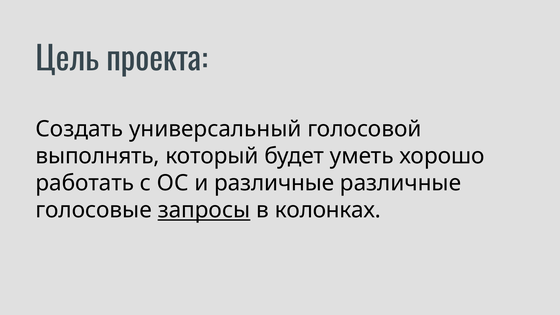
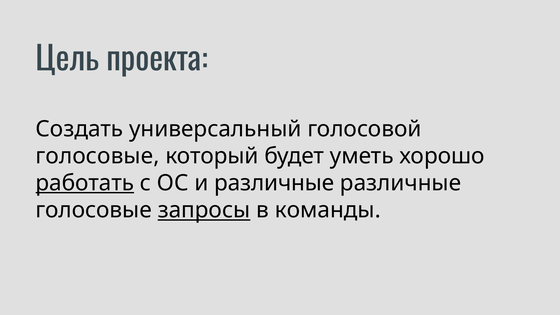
выполнять: выполнять -> голосовые (98, 156)
работать underline: none -> present (85, 183)
колонках: колонках -> команды (328, 210)
